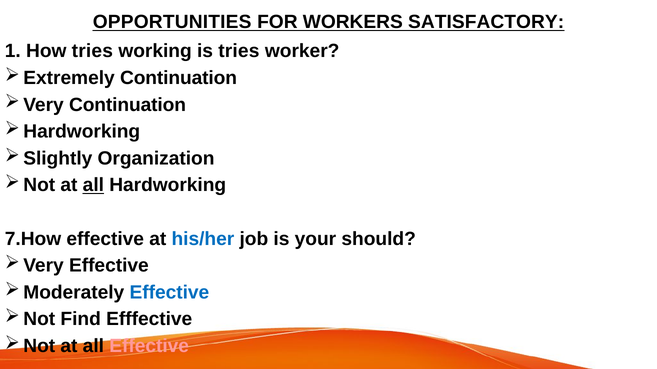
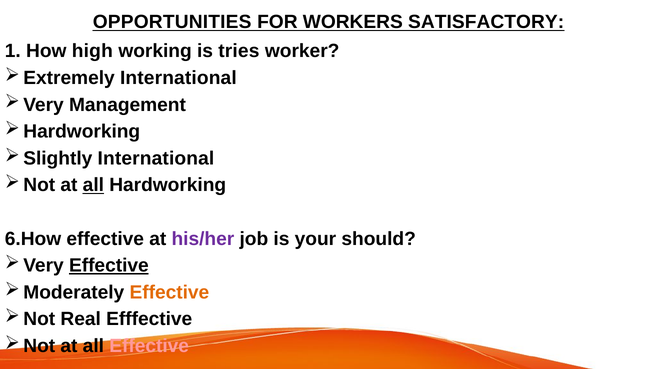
How tries: tries -> high (92, 51)
Continuation: Continuation -> International (178, 78)
Continuation: Continuation -> Management (127, 105)
Organization: Organization -> International (156, 159)
7.How: 7.How -> 6.How (33, 239)
his/her colour: blue -> purple (203, 239)
Effective underline: none -> present (109, 266)
Effective colour: blue -> orange (169, 293)
Find: Find -> Real (81, 320)
